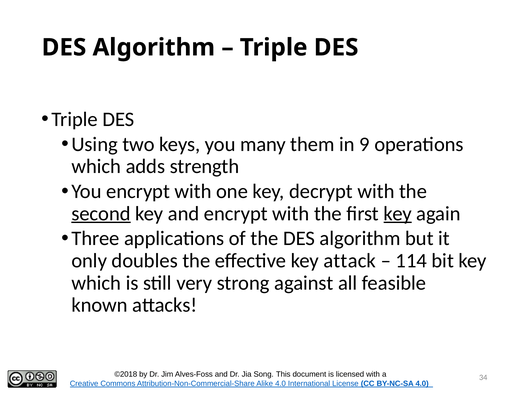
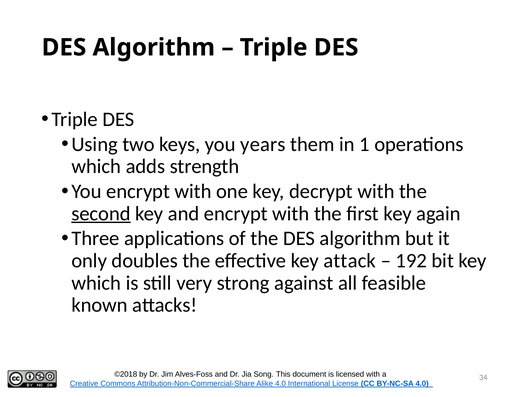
many: many -> years (263, 144)
9: 9 -> 1 (365, 144)
key underline: present -> none (398, 213)
114: 114 -> 192 (411, 261)
